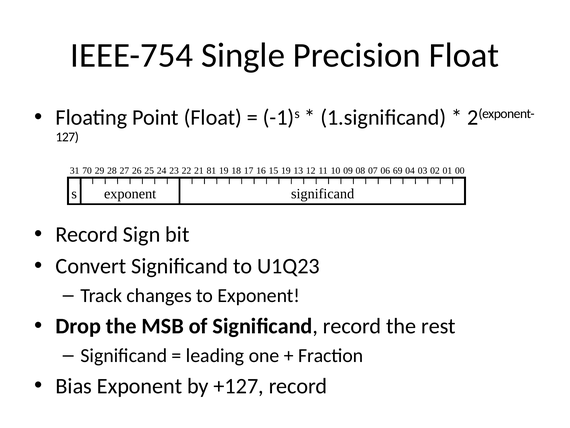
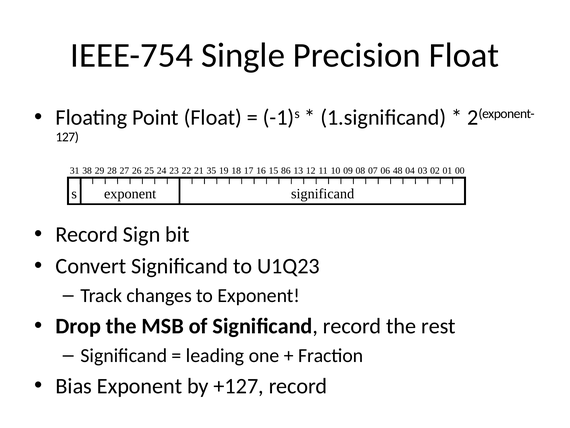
70: 70 -> 38 (87, 170)
81: 81 -> 35 (211, 170)
15 19: 19 -> 86 (286, 170)
69: 69 -> 48 (398, 170)
